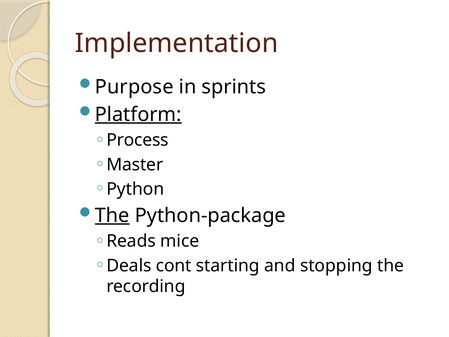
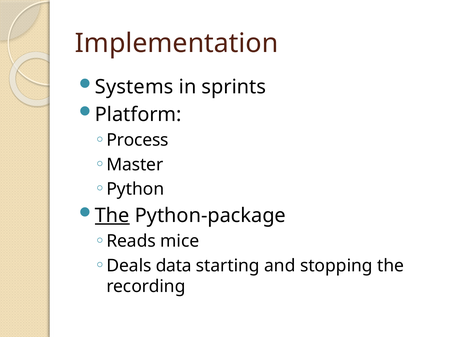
Purpose: Purpose -> Systems (134, 87)
Platform underline: present -> none (138, 114)
cont: cont -> data (174, 265)
